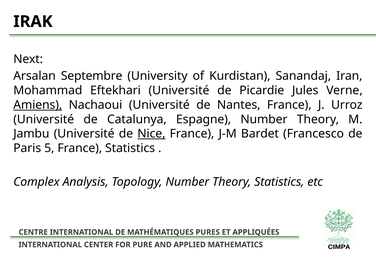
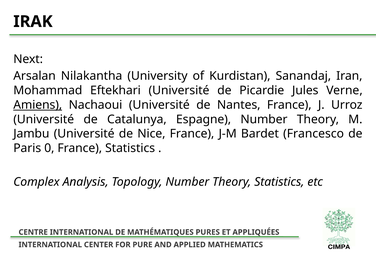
Septembre: Septembre -> Nilakantha (92, 76)
Nice underline: present -> none (151, 134)
5: 5 -> 0 (49, 148)
